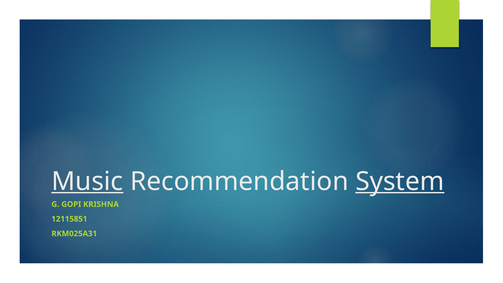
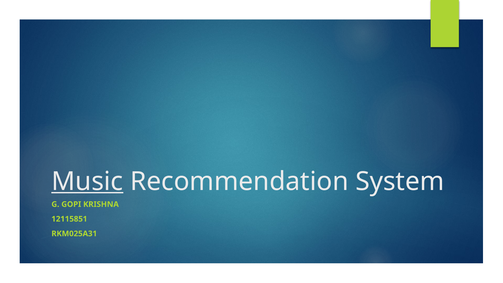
System underline: present -> none (400, 181)
